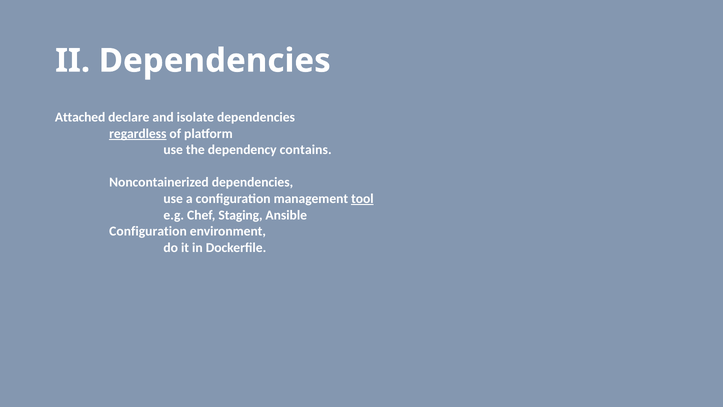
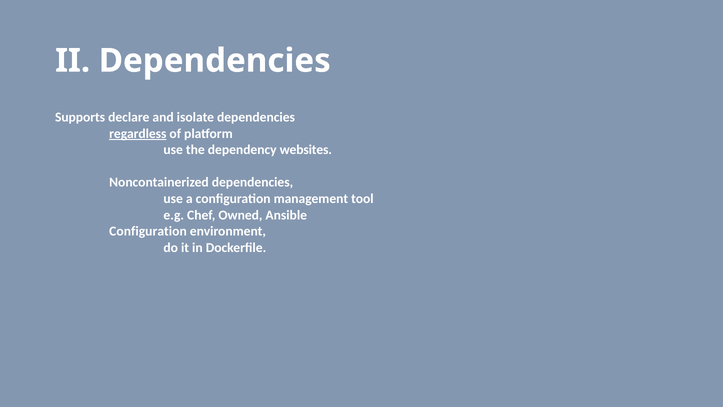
Attached: Attached -> Supports (80, 117)
contains: contains -> websites (306, 150)
tool underline: present -> none (362, 199)
Staging: Staging -> Owned (240, 215)
